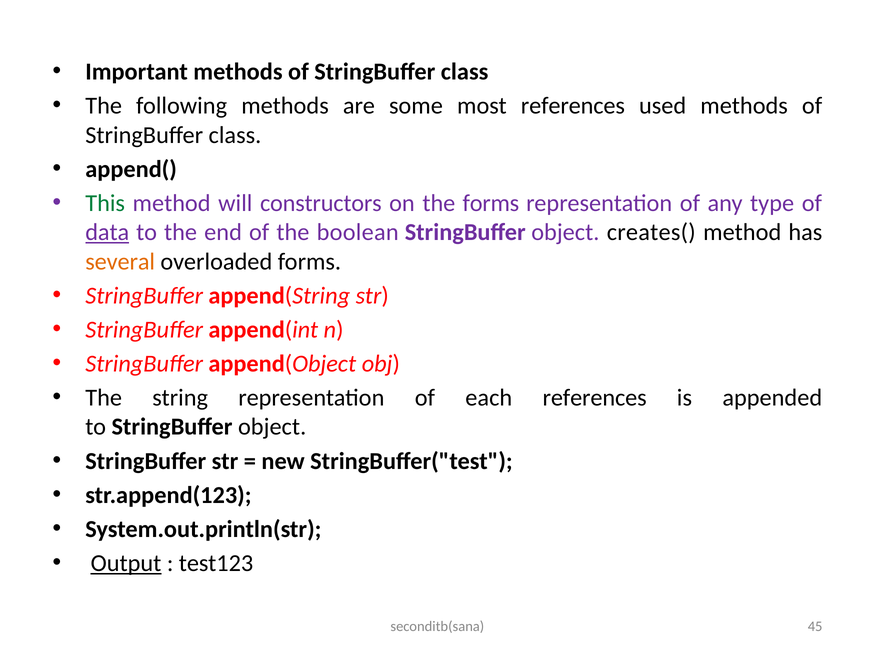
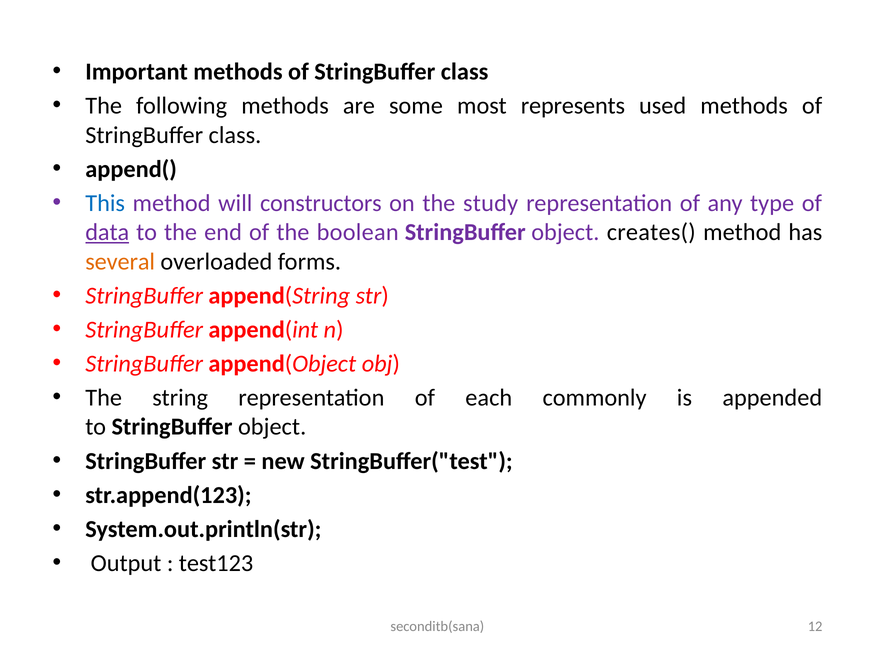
most references: references -> represents (573, 106)
This colour: green -> blue (105, 203)
the forms: forms -> study (491, 203)
each references: references -> commonly (595, 398)
Output underline: present -> none (126, 563)
45: 45 -> 12 (815, 627)
